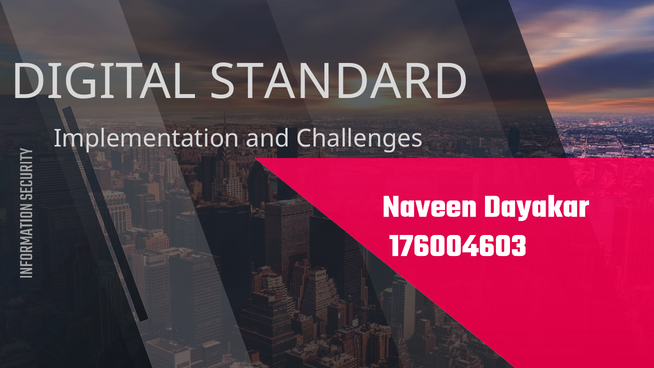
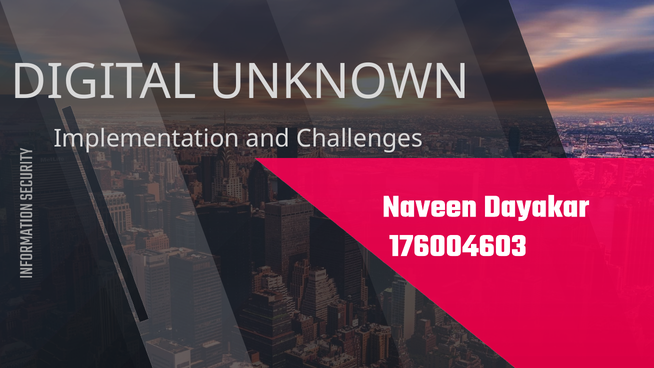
STANDARD: STANDARD -> UNKNOWN (339, 82)
